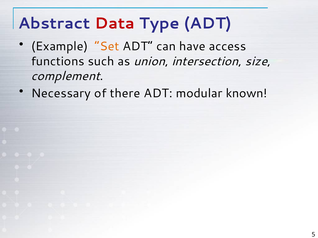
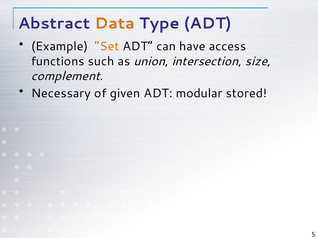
Data colour: red -> orange (115, 23)
there: there -> given (125, 94)
known: known -> stored (246, 94)
